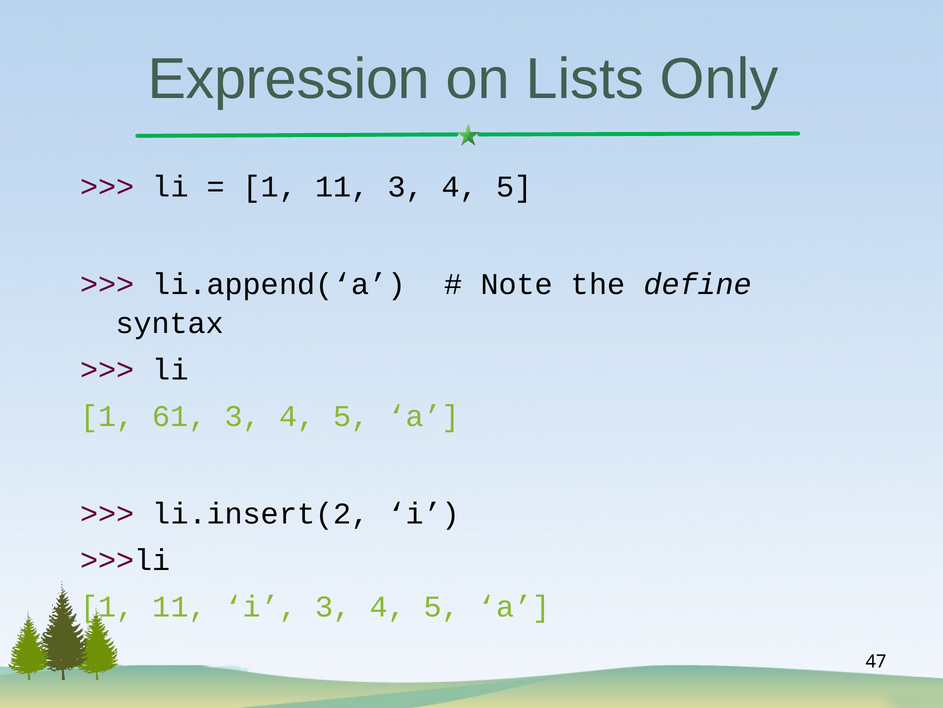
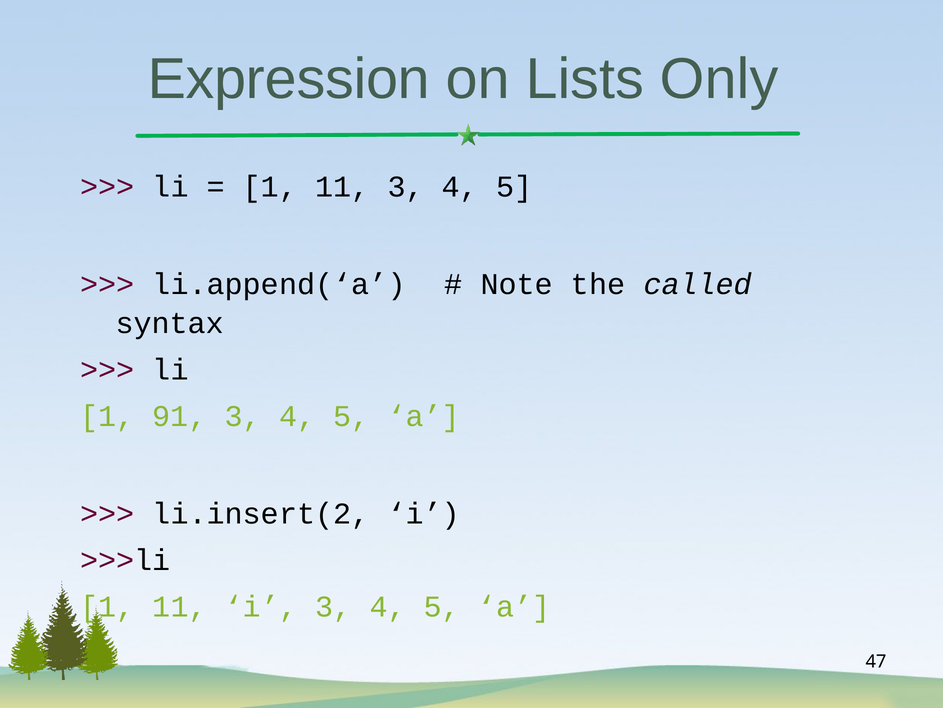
define: define -> called (698, 284)
61: 61 -> 91 (180, 416)
